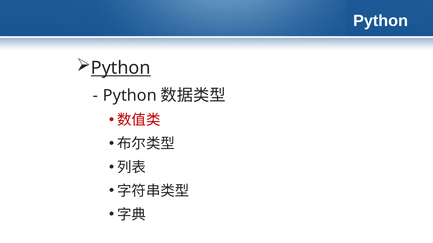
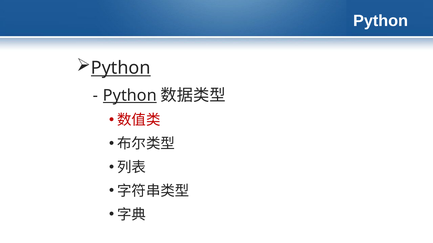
Python underline: none -> present (130, 96)
